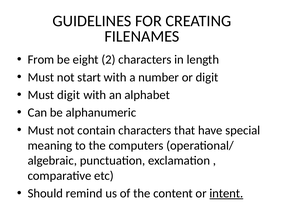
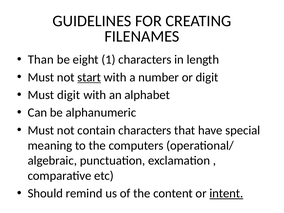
From: From -> Than (41, 60)
2: 2 -> 1 (108, 60)
start underline: none -> present (89, 77)
